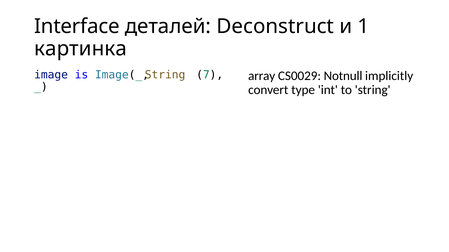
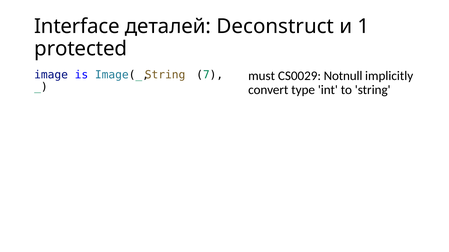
картинка: картинка -> protected (81, 49)
array: array -> must (262, 76)
